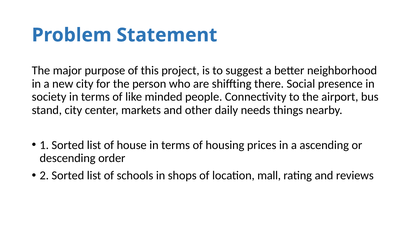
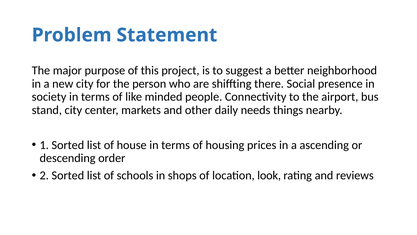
mall: mall -> look (269, 175)
